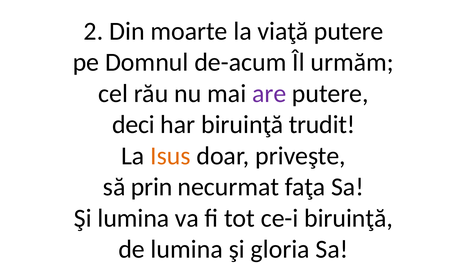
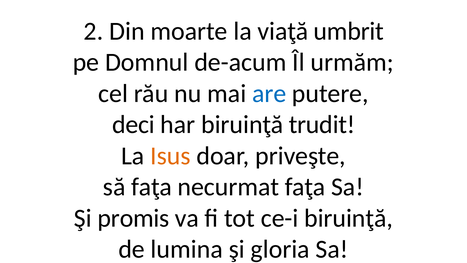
viaţă putere: putere -> umbrit (349, 31)
are colour: purple -> blue (269, 93)
să prin: prin -> faţa (152, 187)
Şi lumina: lumina -> promis (133, 218)
